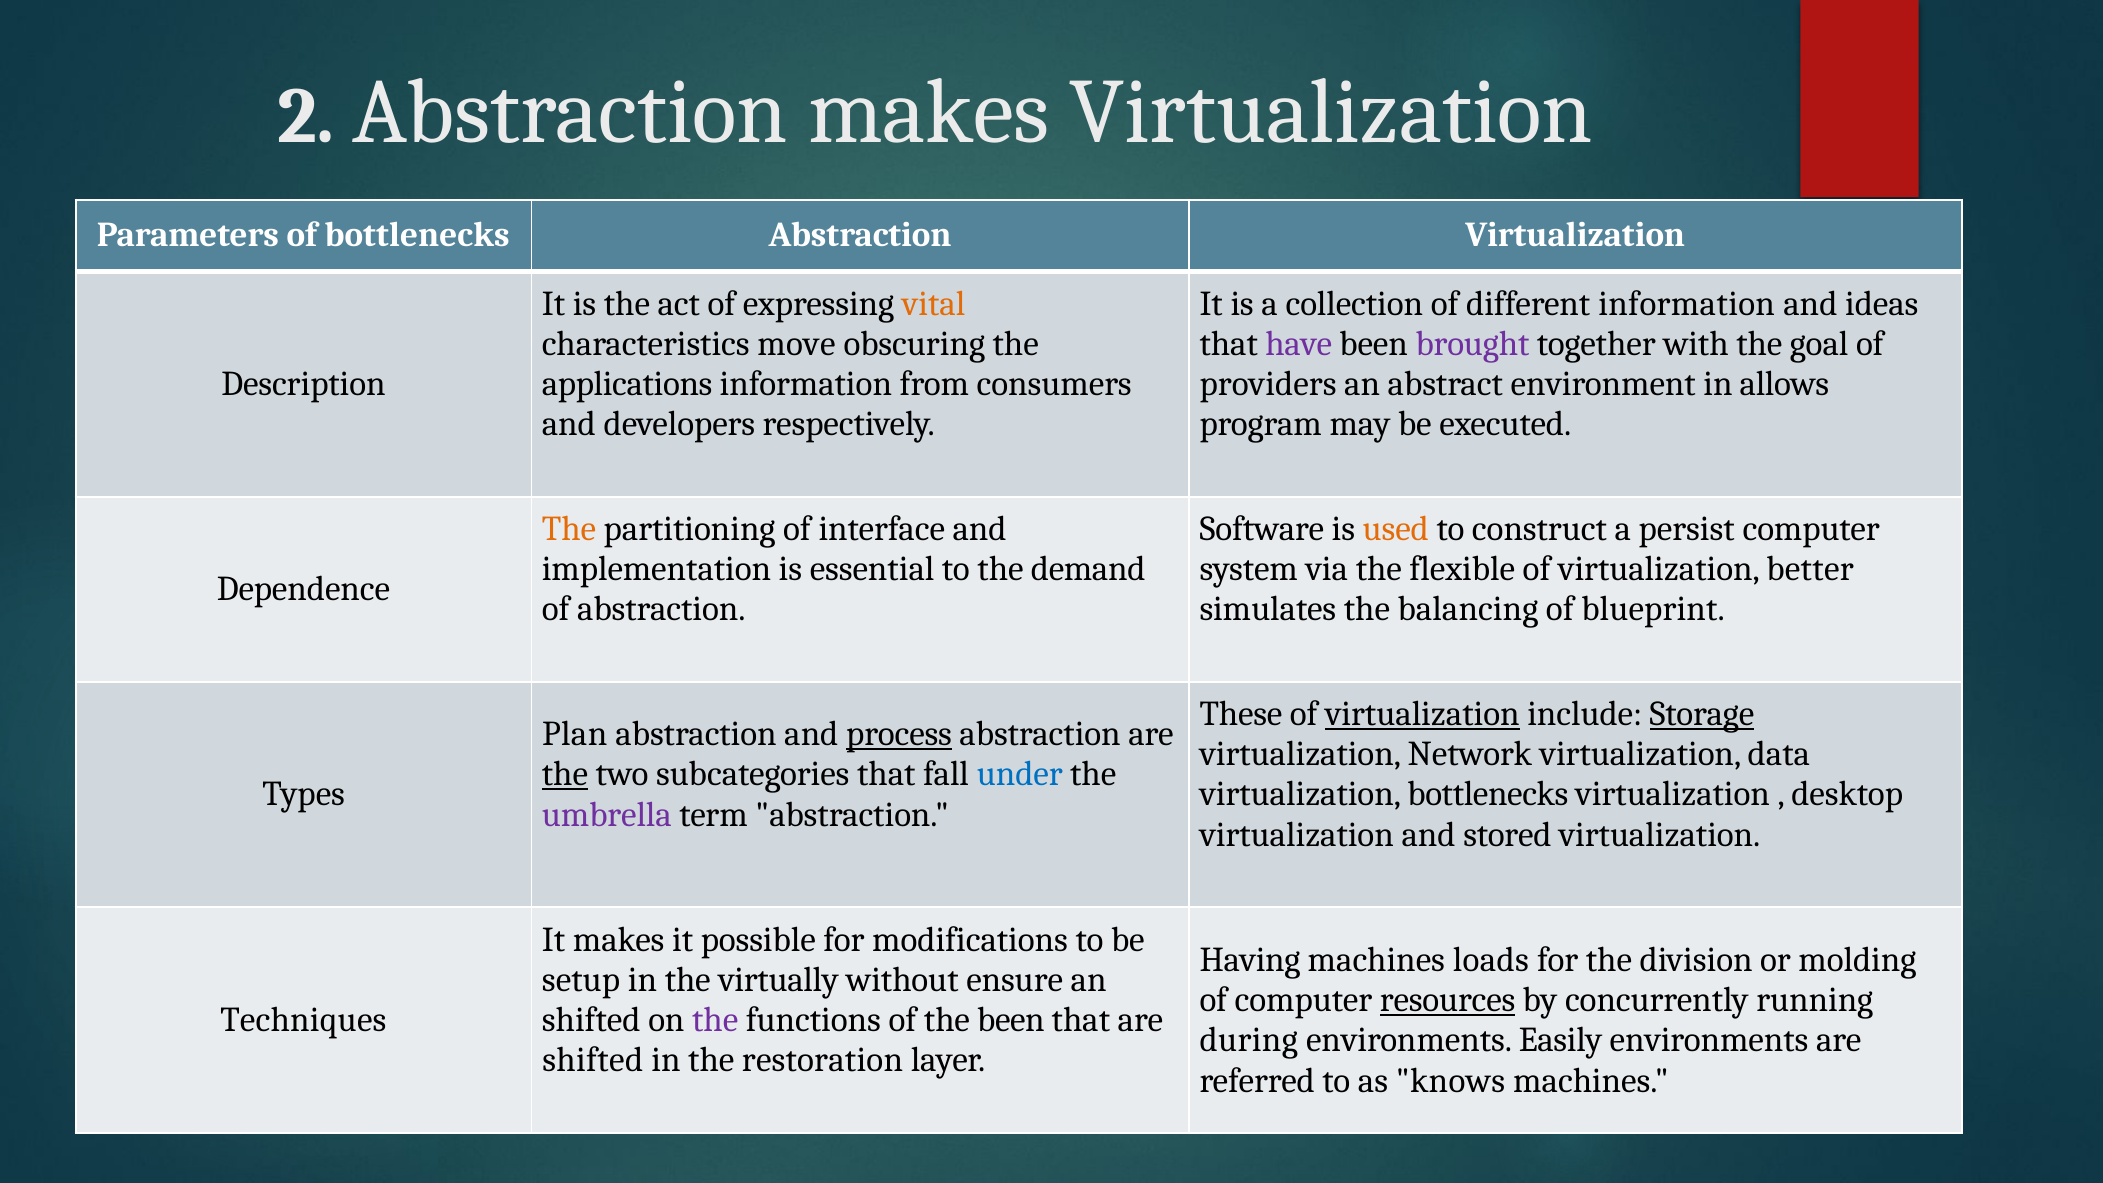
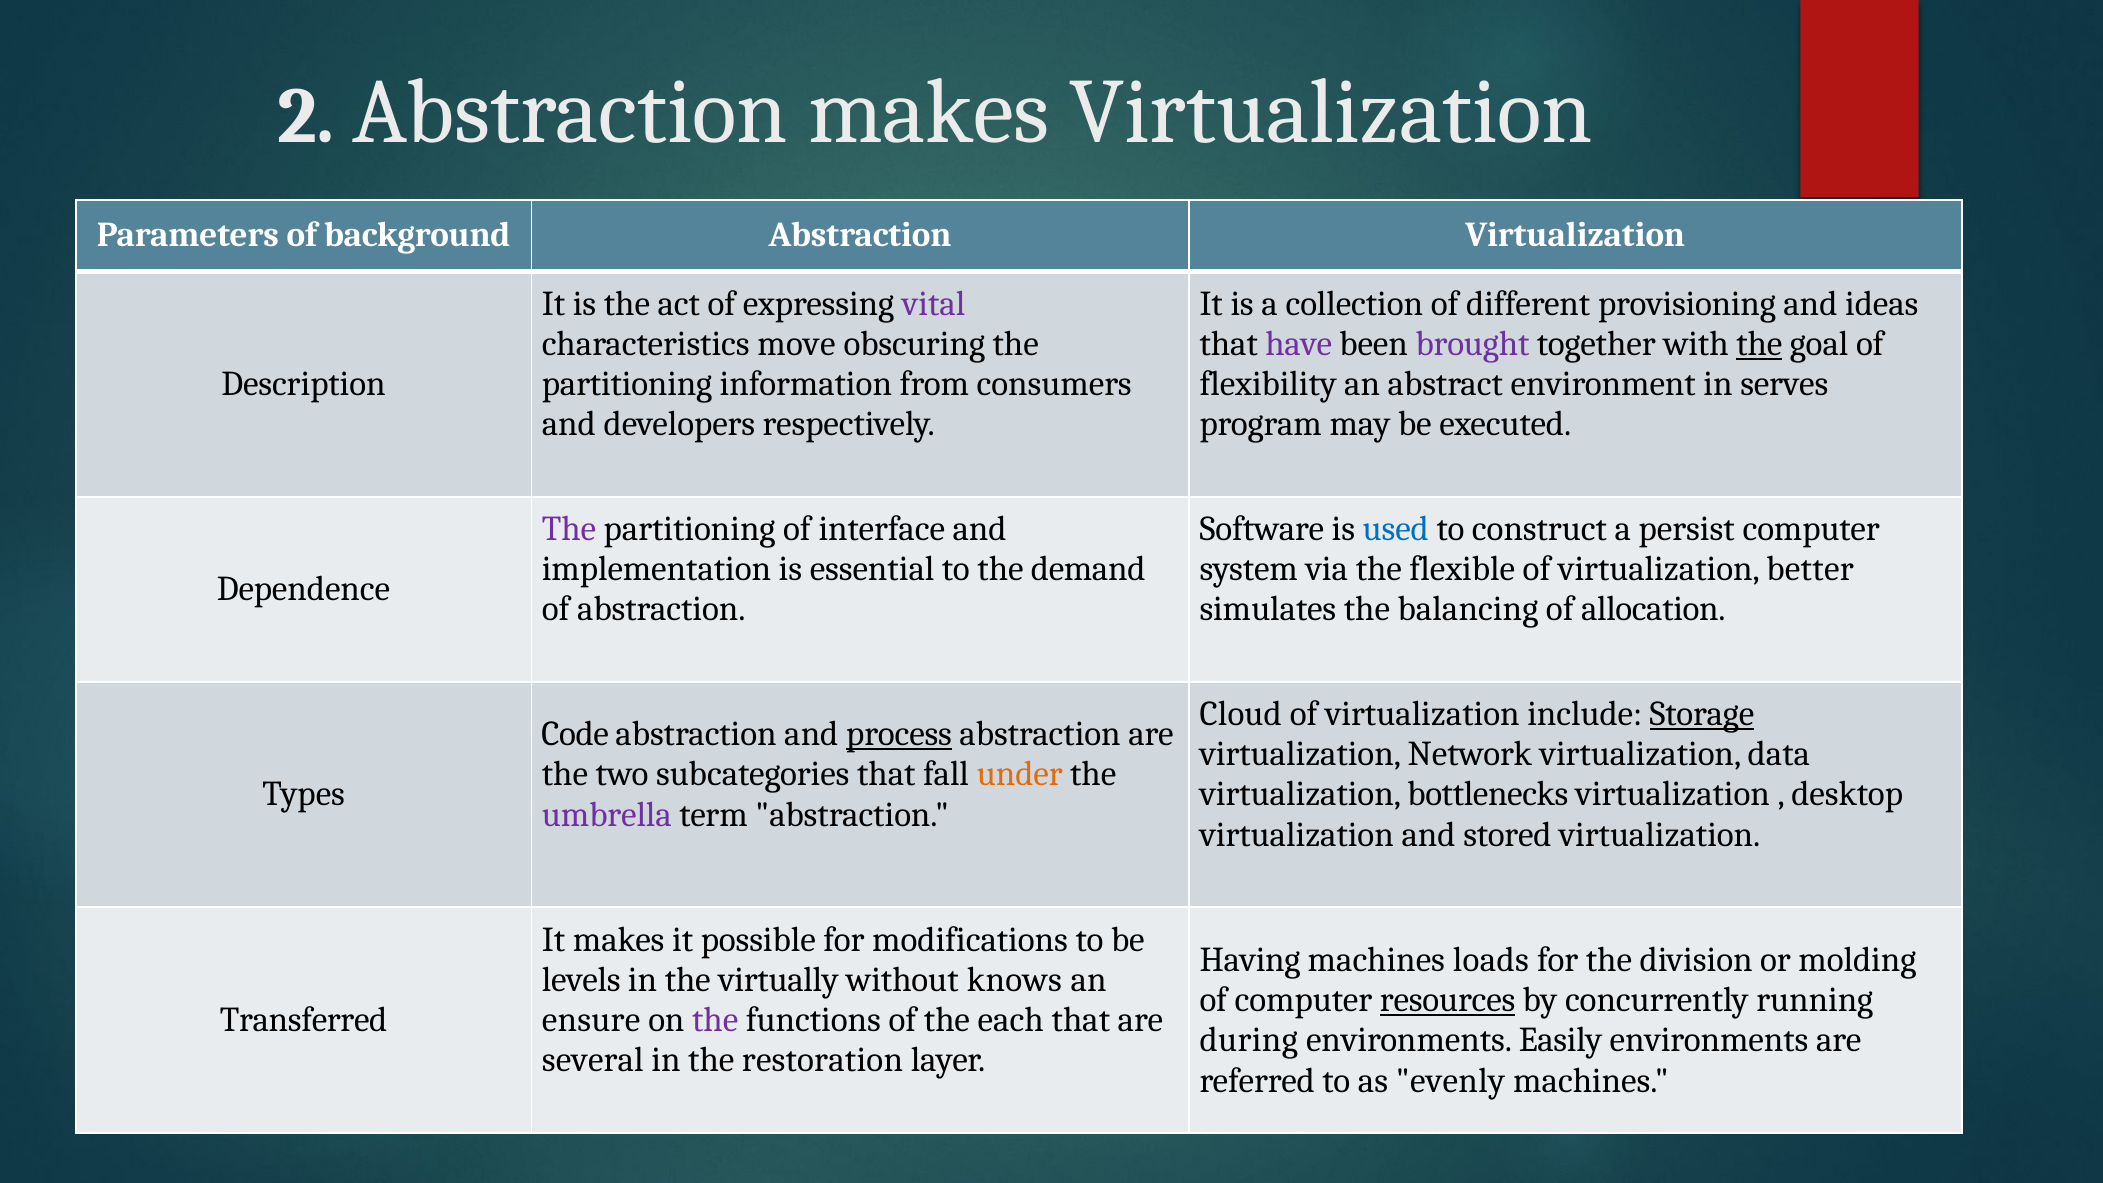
of bottlenecks: bottlenecks -> background (417, 235)
vital colour: orange -> purple (934, 304)
different information: information -> provisioning (1687, 304)
the underline: none -> present (1759, 344)
applications: applications -> partitioning (627, 384)
providers: providers -> flexibility (1268, 384)
allows: allows -> serves (1784, 384)
The colour: orange -> purple (569, 529)
used colour: orange -> blue (1396, 529)
blueprint: blueprint -> allocation (1653, 609)
These: These -> Cloud (1241, 714)
virtualization underline: present -> none (1422, 714)
Plan: Plan -> Code (575, 734)
the underline: present -> none (565, 774)
under colour: blue -> orange (1020, 774)
setup: setup -> levels (581, 980)
ensure: ensure -> knows (1014, 980)
Techniques: Techniques -> Transferred (304, 1020)
shifted: shifted -> ensure (591, 1020)
the been: been -> each (1011, 1020)
shifted: shifted -> several (593, 1060)
knows: knows -> evenly (1450, 1080)
